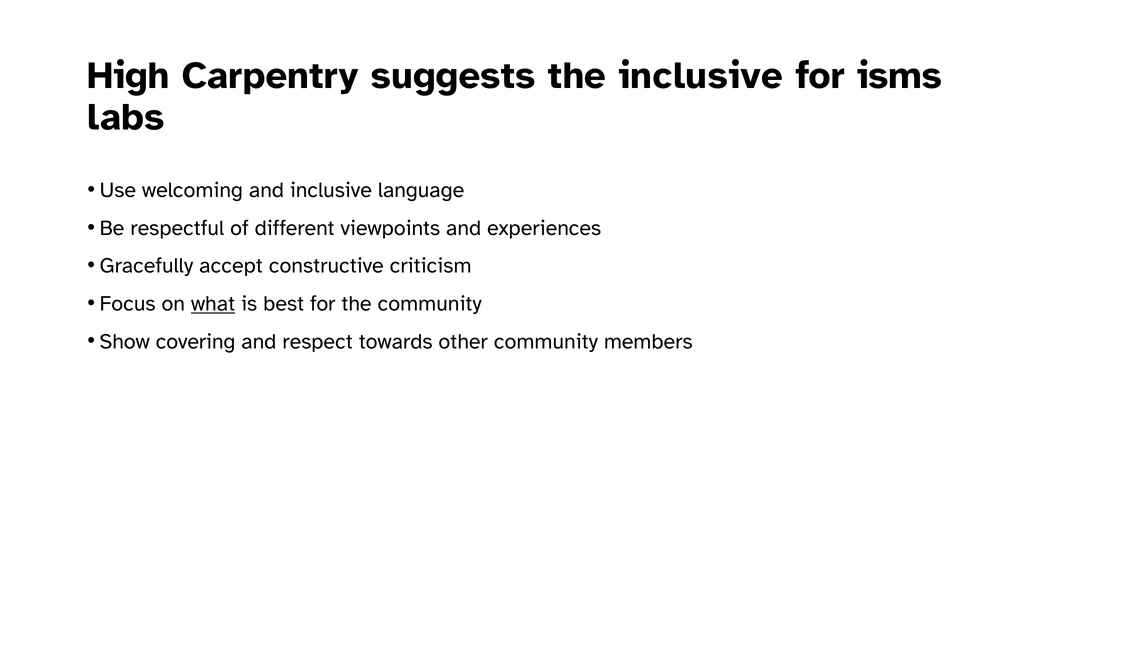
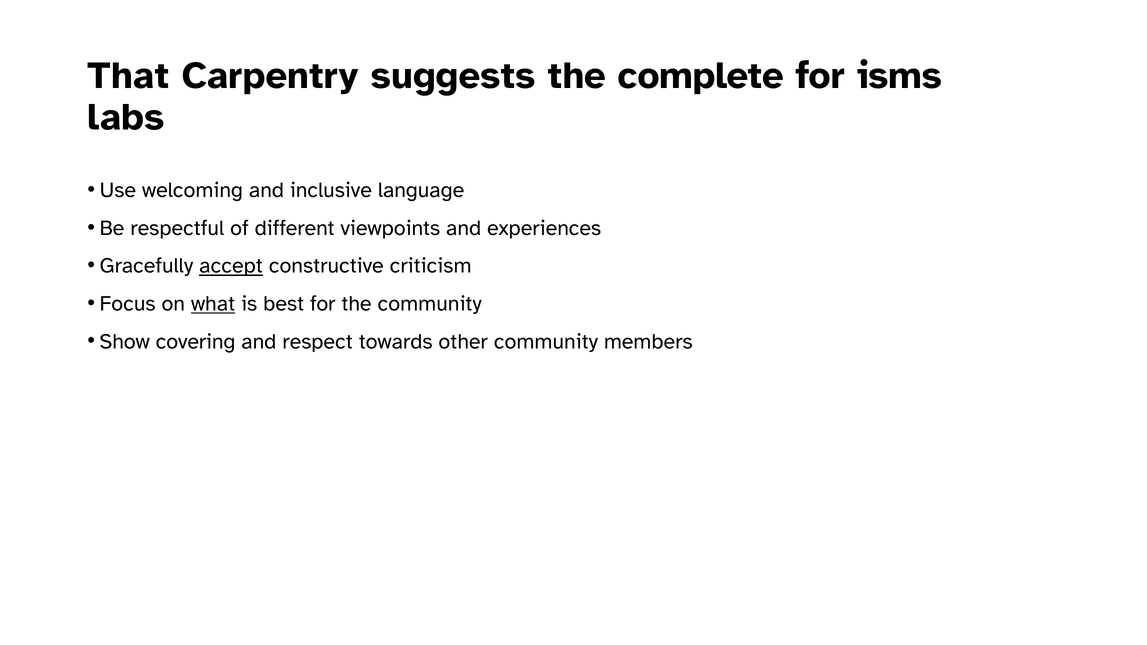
High: High -> That (128, 76)
the inclusive: inclusive -> complete (701, 76)
accept underline: none -> present (231, 266)
